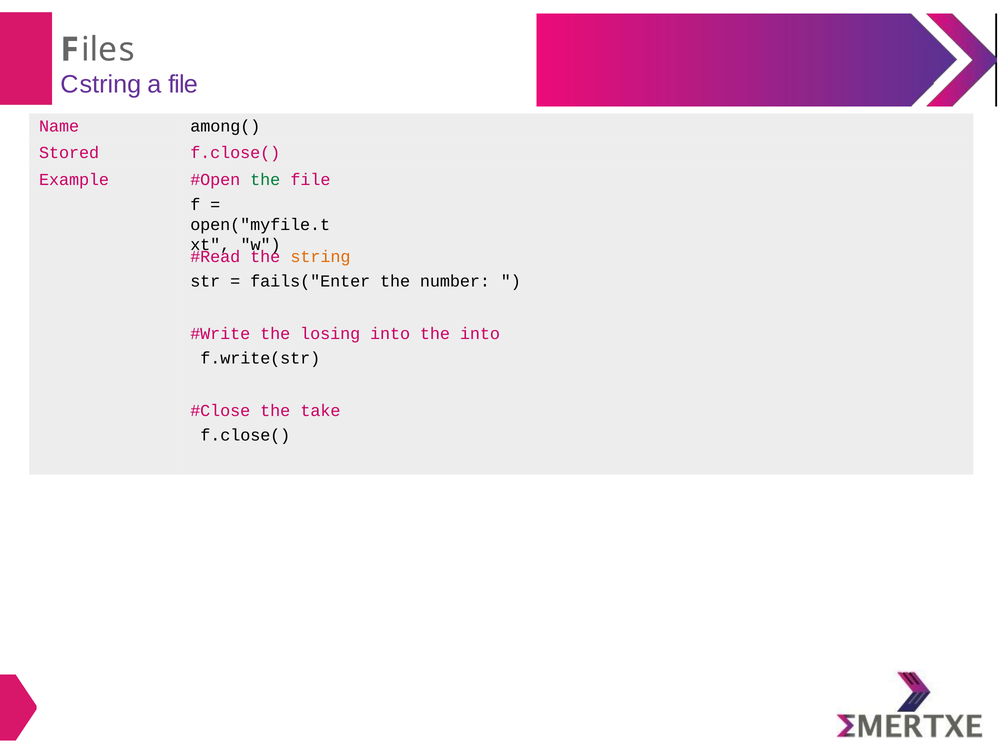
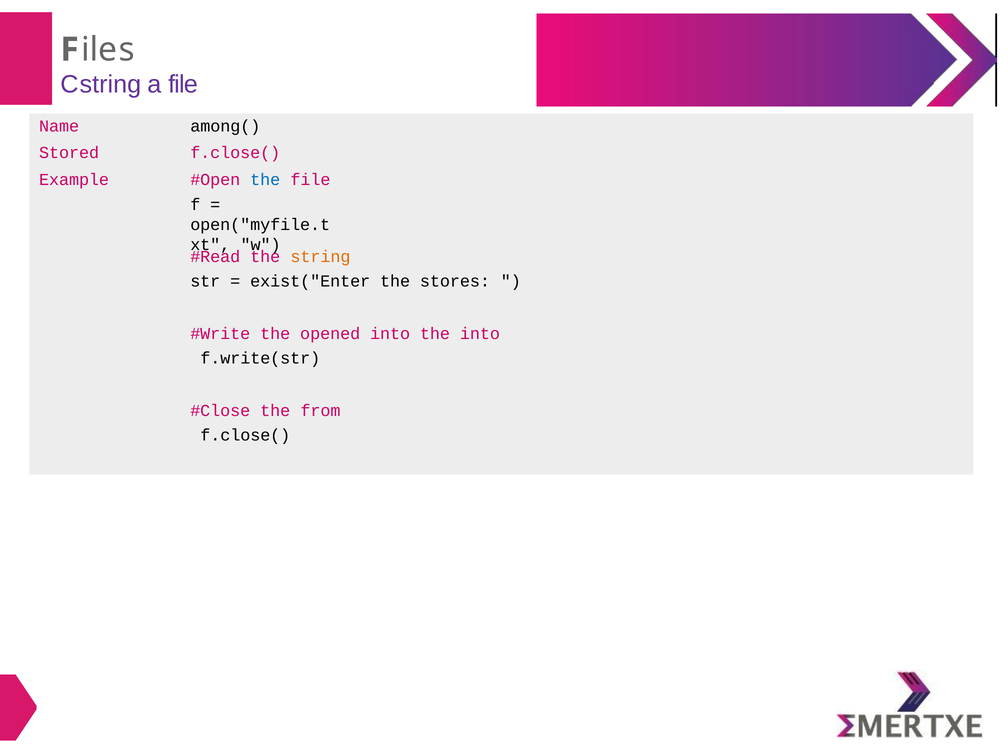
the colour: green -> blue (265, 180)
fails("Enter: fails("Enter -> exist("Enter (310, 281)
number: number -> stores (455, 281)
losing: losing -> opened (330, 334)
take: take -> from (320, 411)
